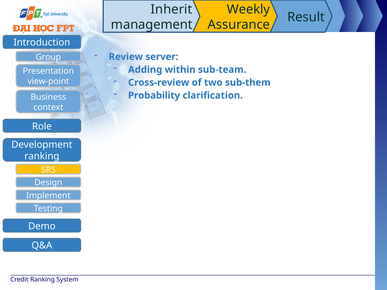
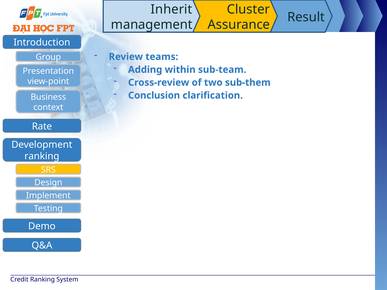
Weekly: Weekly -> Cluster (248, 9)
server: server -> teams (162, 57)
Probability: Probability -> Conclusion (154, 96)
Role: Role -> Rate (42, 126)
